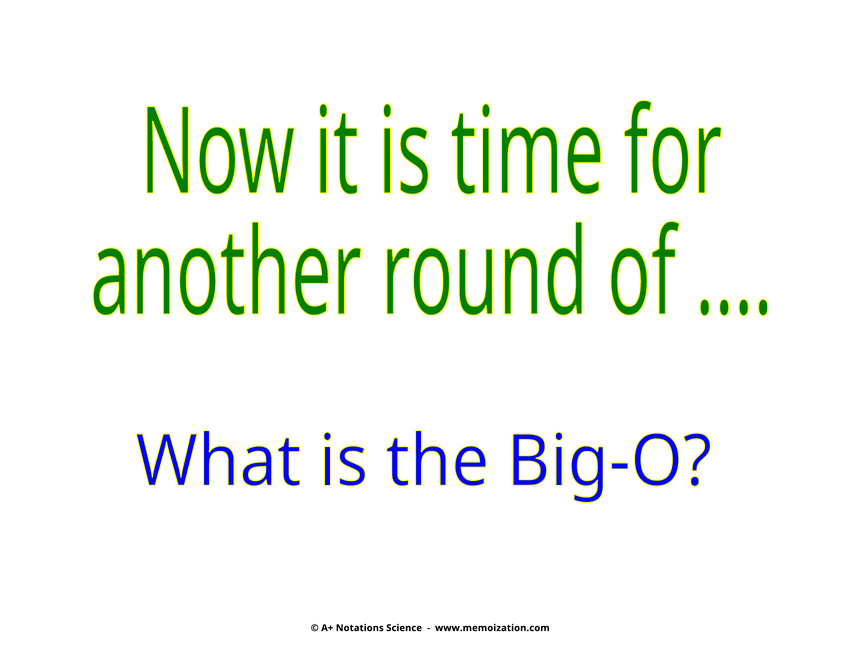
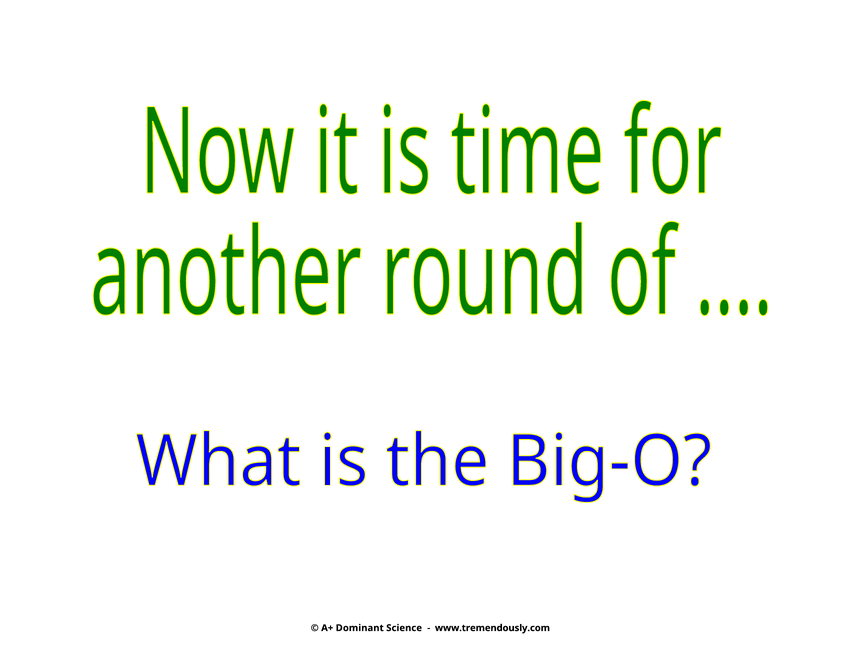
Notations: Notations -> Dominant (360, 628)
www.memoization.com: www.memoization.com -> www.tremendously.com (492, 628)
